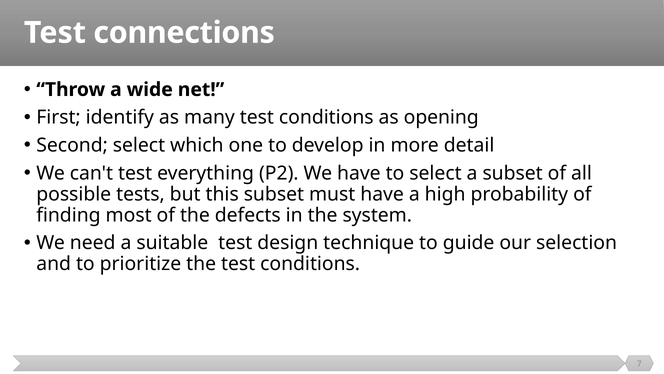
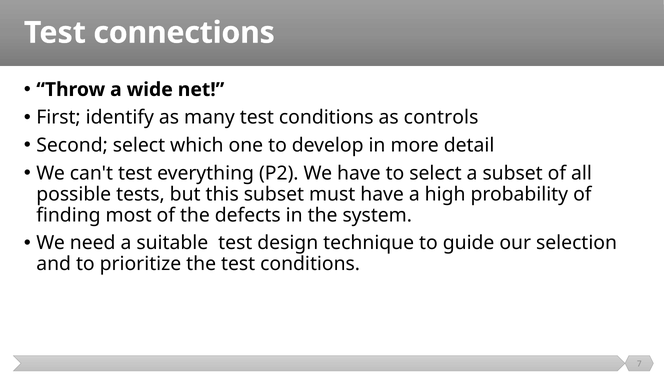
opening: opening -> controls (441, 117)
